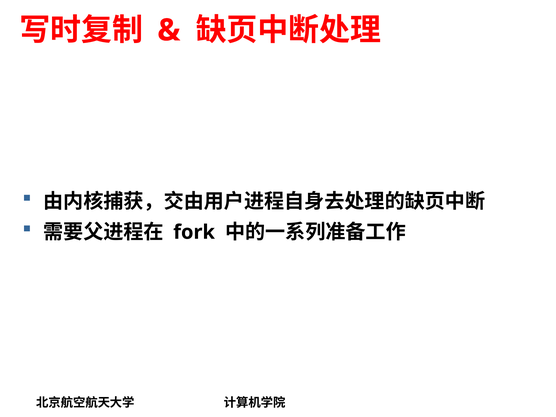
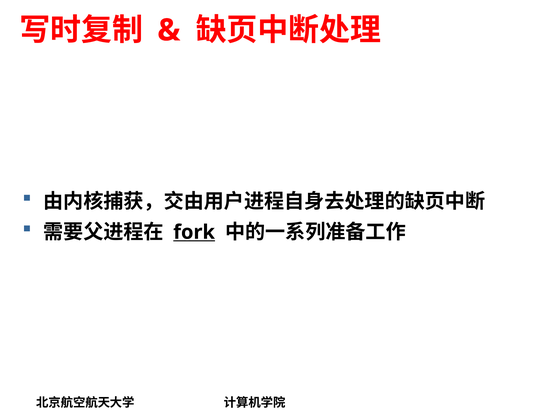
fork underline: none -> present (194, 232)
